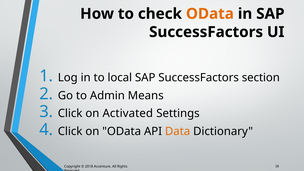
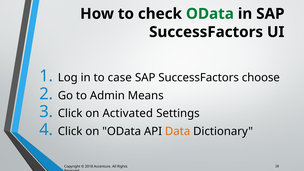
OData colour: orange -> green (210, 14)
local: local -> case (120, 78)
section: section -> choose (261, 78)
